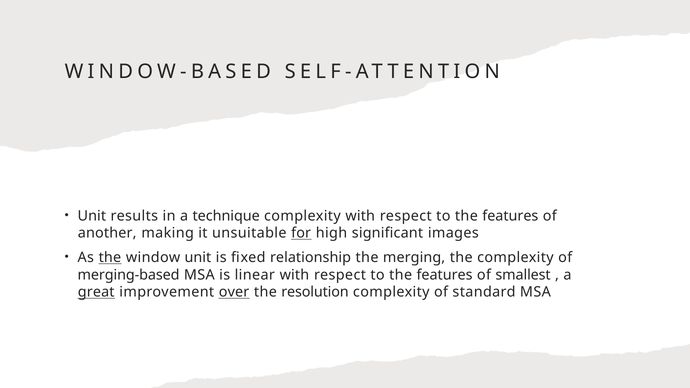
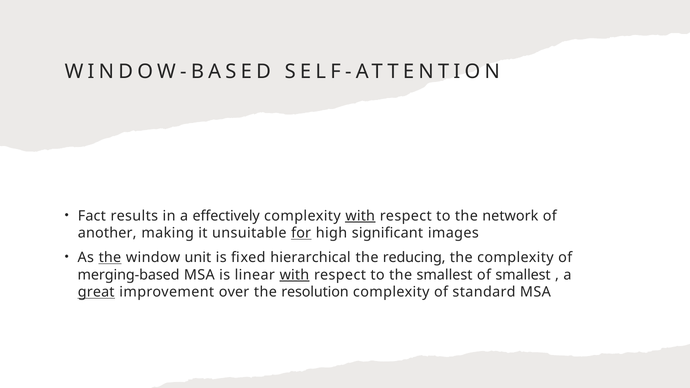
Unit: Unit -> Fact (92, 216)
technique: technique -> effectively (226, 216)
with underline: none -> present (360, 216)
features: features -> network (510, 216)
relationship: relationship -> hierarchical (310, 258)
merging: merging -> reducing (414, 258)
with underline: none -> present (294, 275)
features: features -> smallest (445, 275)
over underline: present -> none (234, 292)
